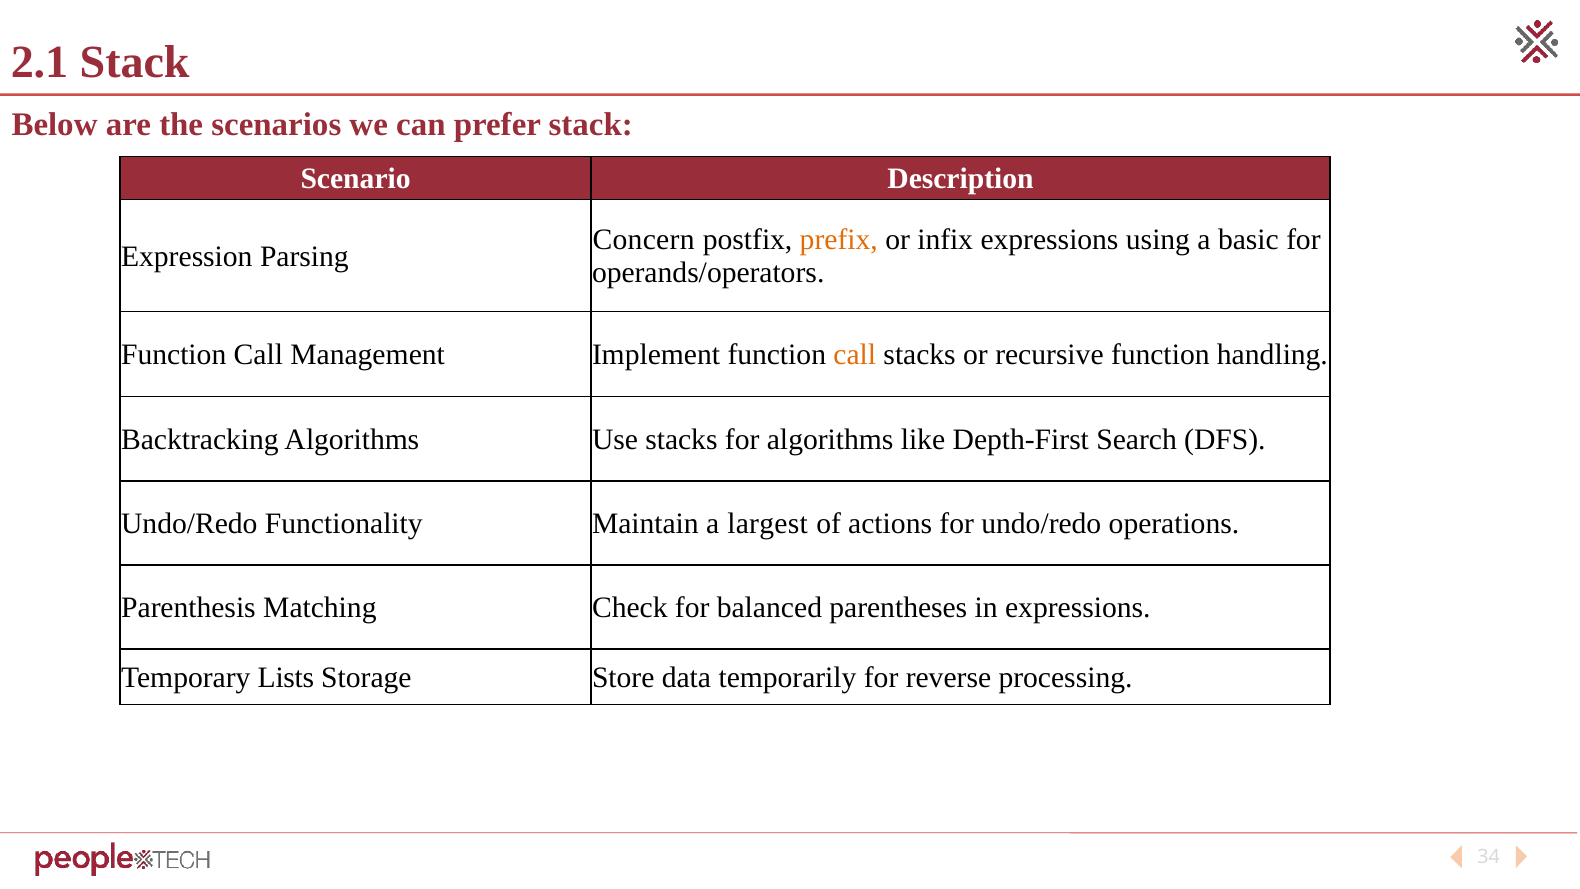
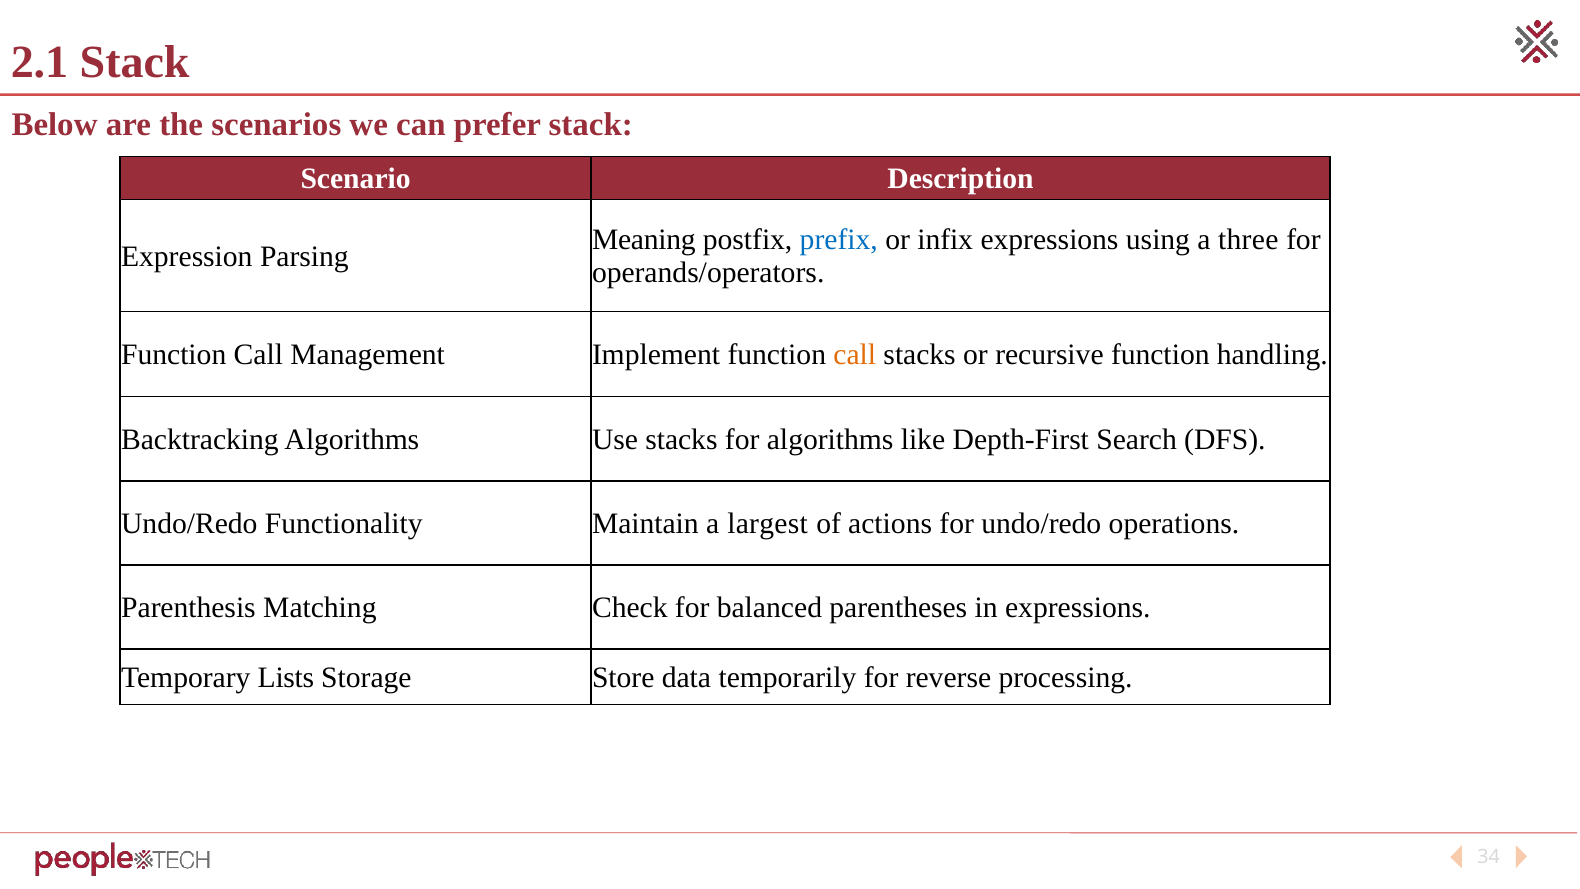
Concern: Concern -> Meaning (644, 240)
prefix colour: orange -> blue (839, 240)
basic: basic -> three (1248, 240)
